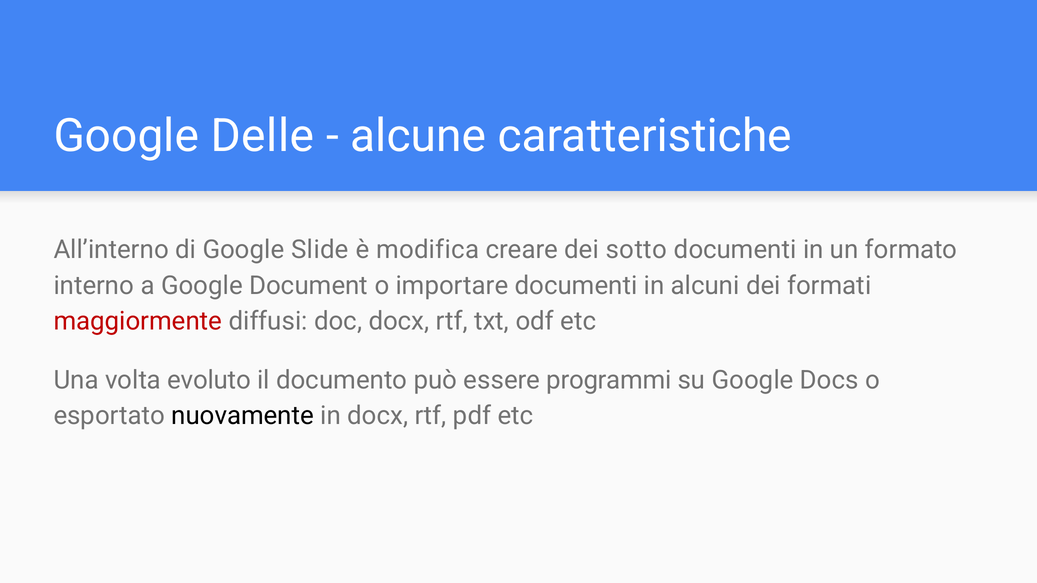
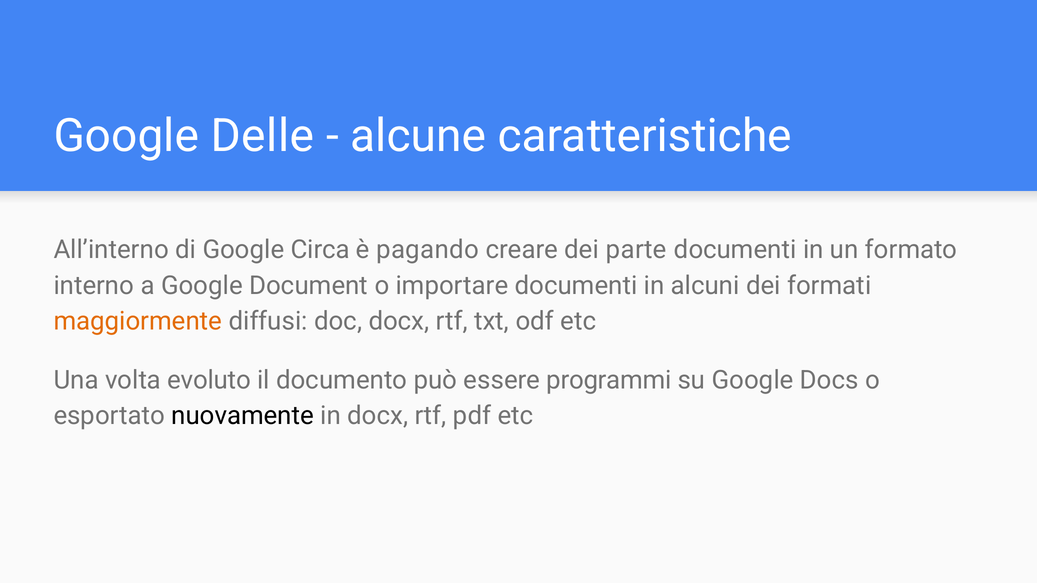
Slide: Slide -> Circa (320, 250)
modifica: modifica -> pagando (428, 250)
sotto: sotto -> parte (636, 250)
maggiormente colour: red -> orange (138, 322)
